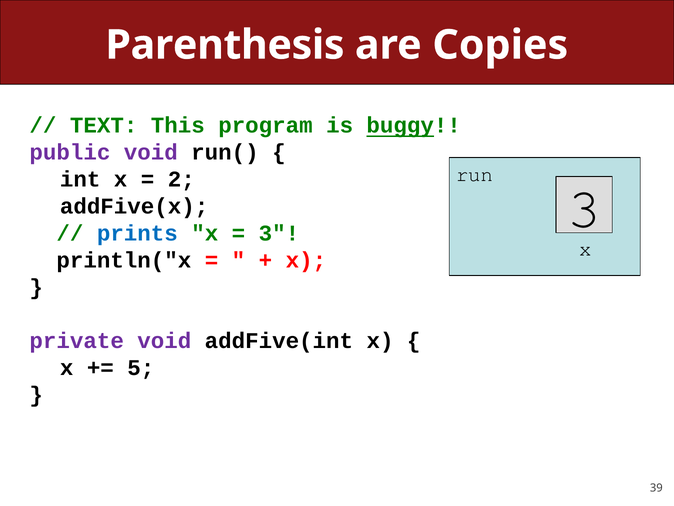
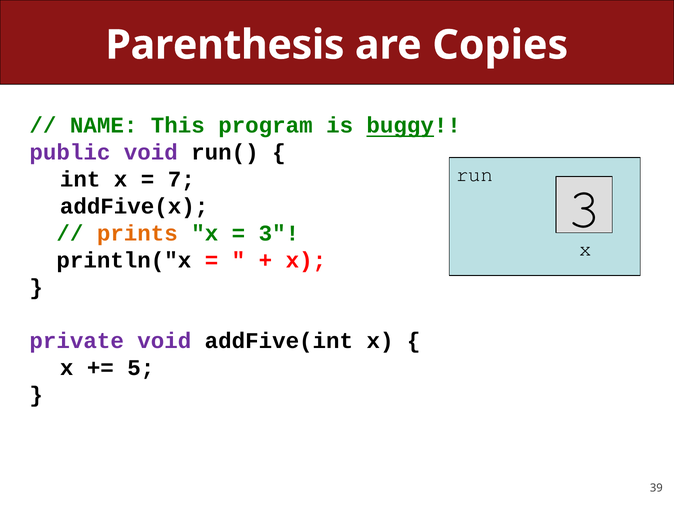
TEXT: TEXT -> NAME (104, 125)
2: 2 -> 7 (181, 179)
prints colour: blue -> orange (137, 233)
